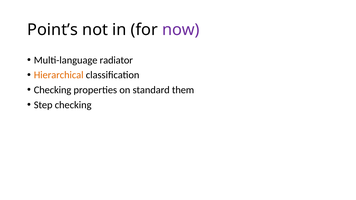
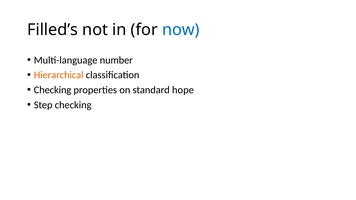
Point’s: Point’s -> Filled’s (53, 30)
now colour: purple -> blue (181, 30)
radiator: radiator -> number (116, 60)
them: them -> hope (183, 90)
